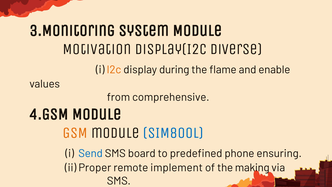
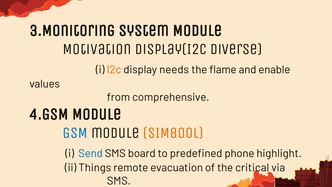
during: during -> needs (174, 70)
GSM colour: orange -> blue (75, 133)
SIM800L colour: blue -> orange (173, 133)
ensuring: ensuring -> highlight (279, 153)
Proper: Proper -> Things (95, 167)
implement: implement -> evacuation (177, 167)
making: making -> critical (252, 167)
